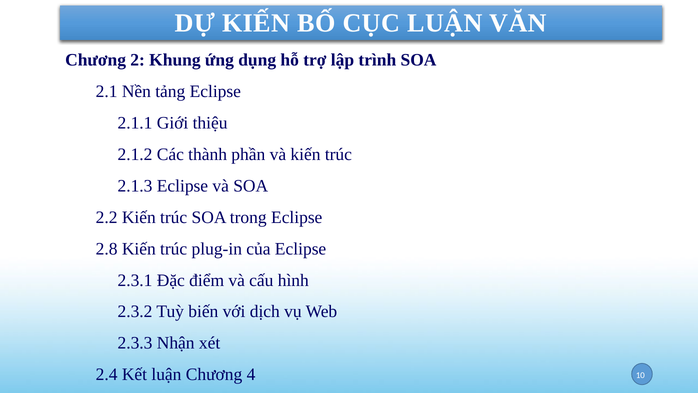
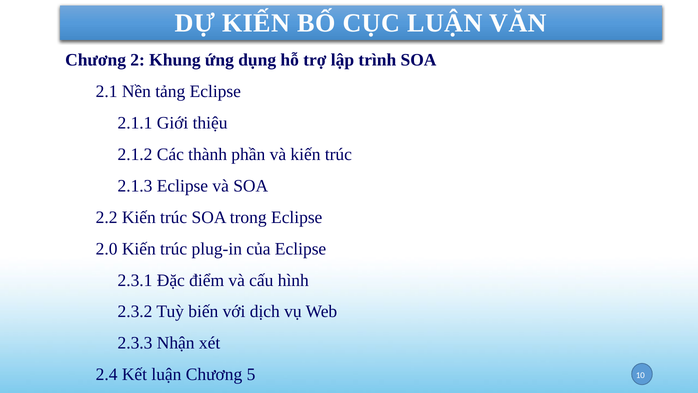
2.8: 2.8 -> 2.0 (107, 249)
4: 4 -> 5 (251, 374)
